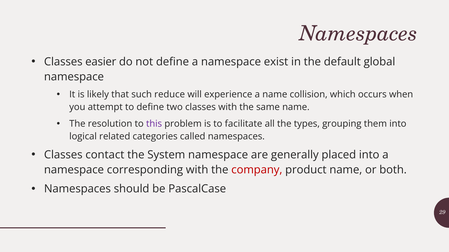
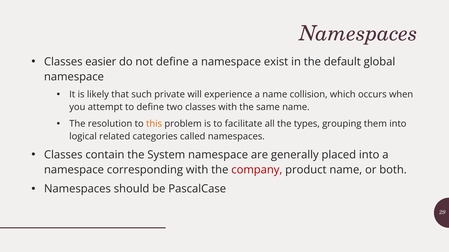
reduce: reduce -> private (170, 95)
this colour: purple -> orange (154, 124)
contact: contact -> contain (105, 155)
